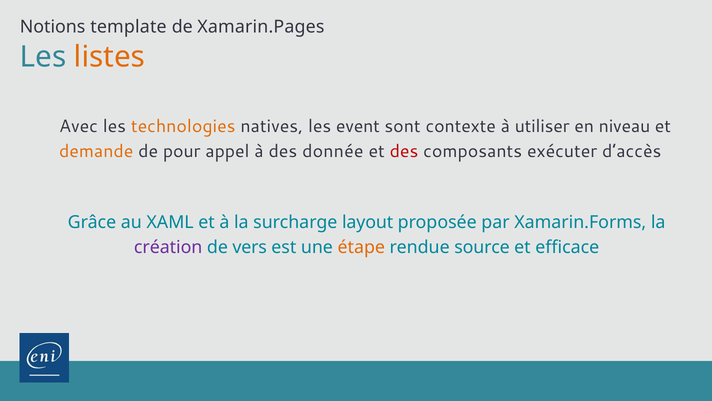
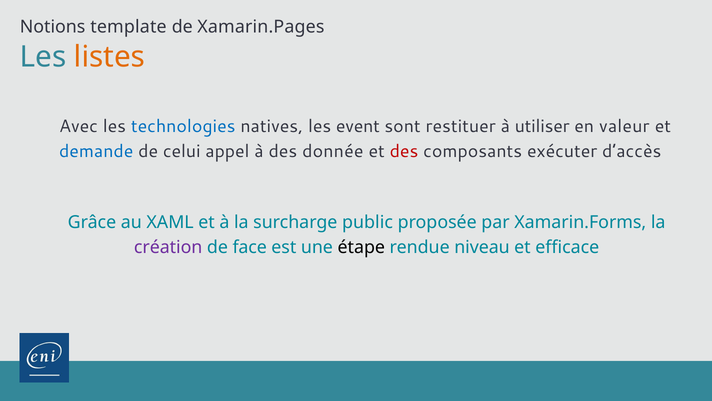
technologies colour: orange -> blue (183, 126)
contexte: contexte -> restituer (461, 126)
niveau: niveau -> valeur (624, 126)
demande colour: orange -> blue (96, 151)
pour: pour -> celui (182, 151)
layout: layout -> public (367, 222)
vers: vers -> face (250, 247)
étape colour: orange -> black (361, 247)
source: source -> niveau (482, 247)
